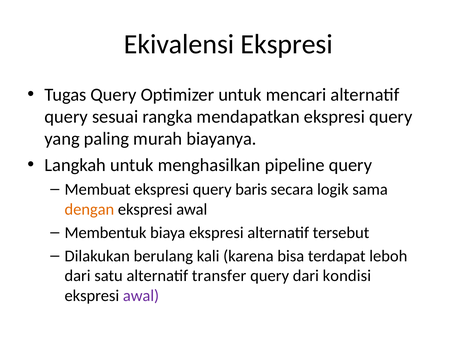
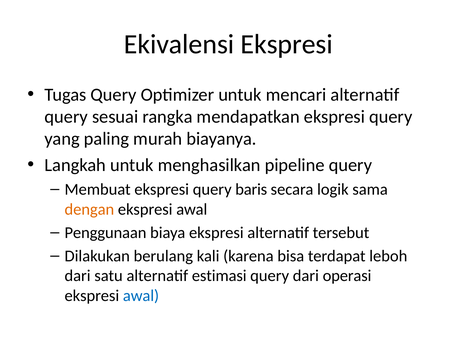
Membentuk: Membentuk -> Penggunaan (106, 232)
transfer: transfer -> estimasi (219, 276)
kondisi: kondisi -> operasi (347, 276)
awal colour: purple -> blue (141, 295)
